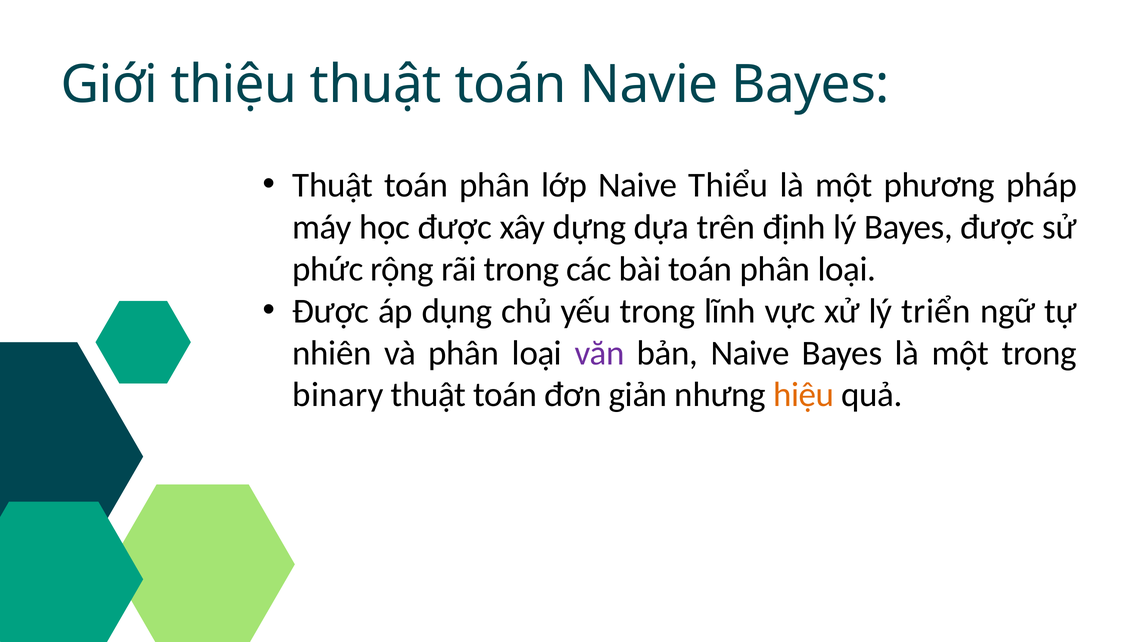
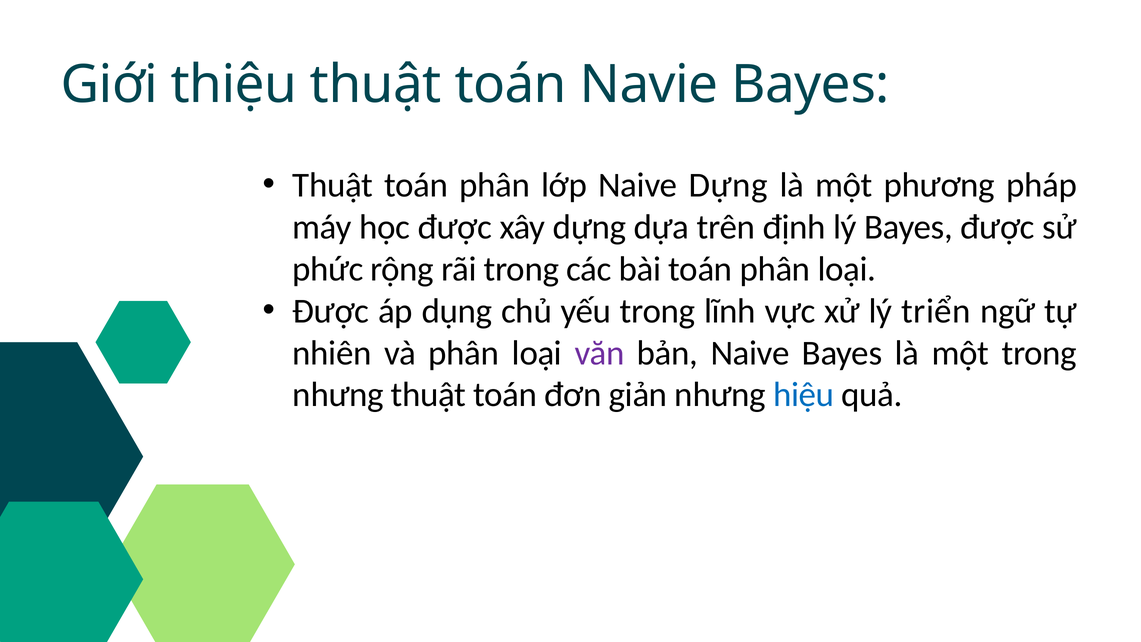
Naive Thiểu: Thiểu -> Dựng (728, 185)
binary: binary -> nhưng (338, 395)
hiệu colour: orange -> blue (804, 395)
